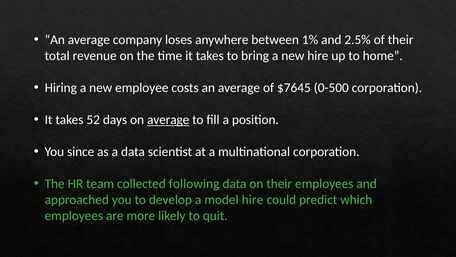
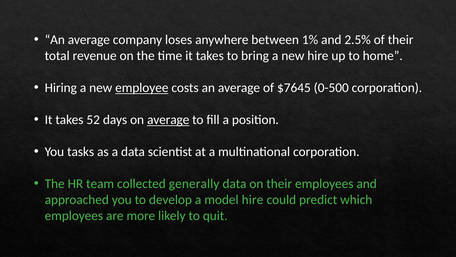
employee underline: none -> present (142, 88)
since: since -> tasks (81, 152)
following: following -> generally (194, 183)
